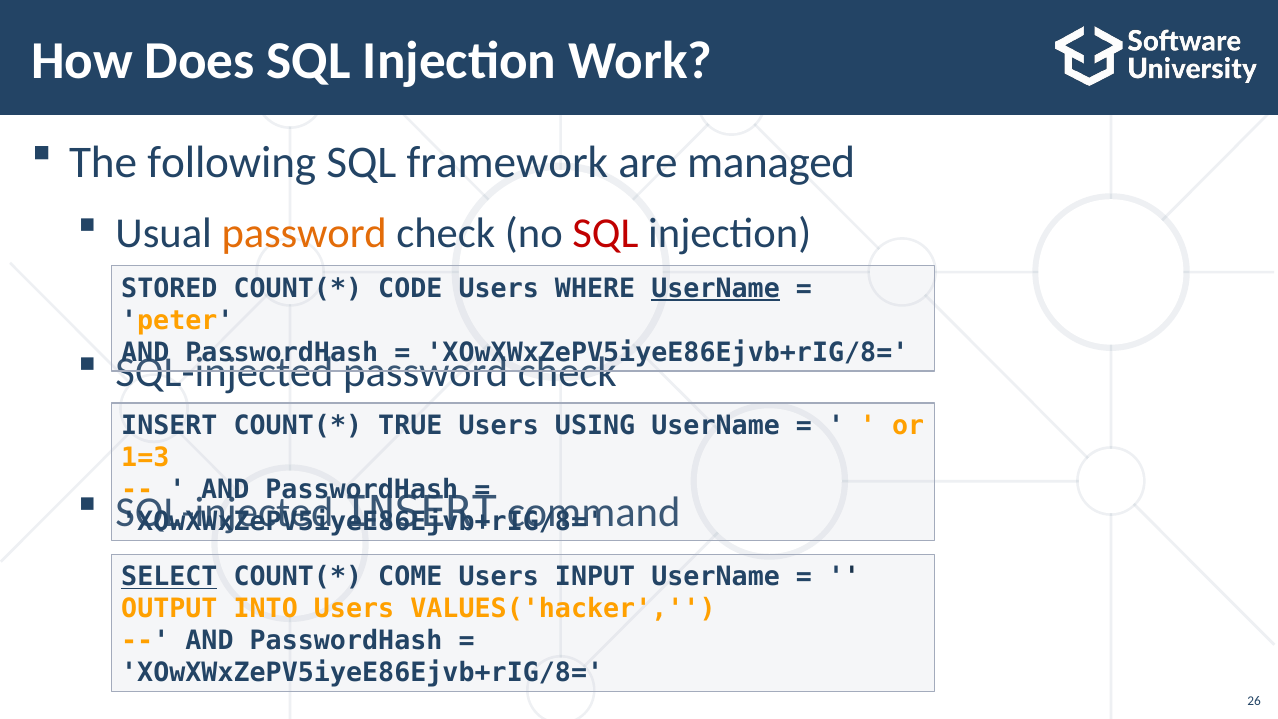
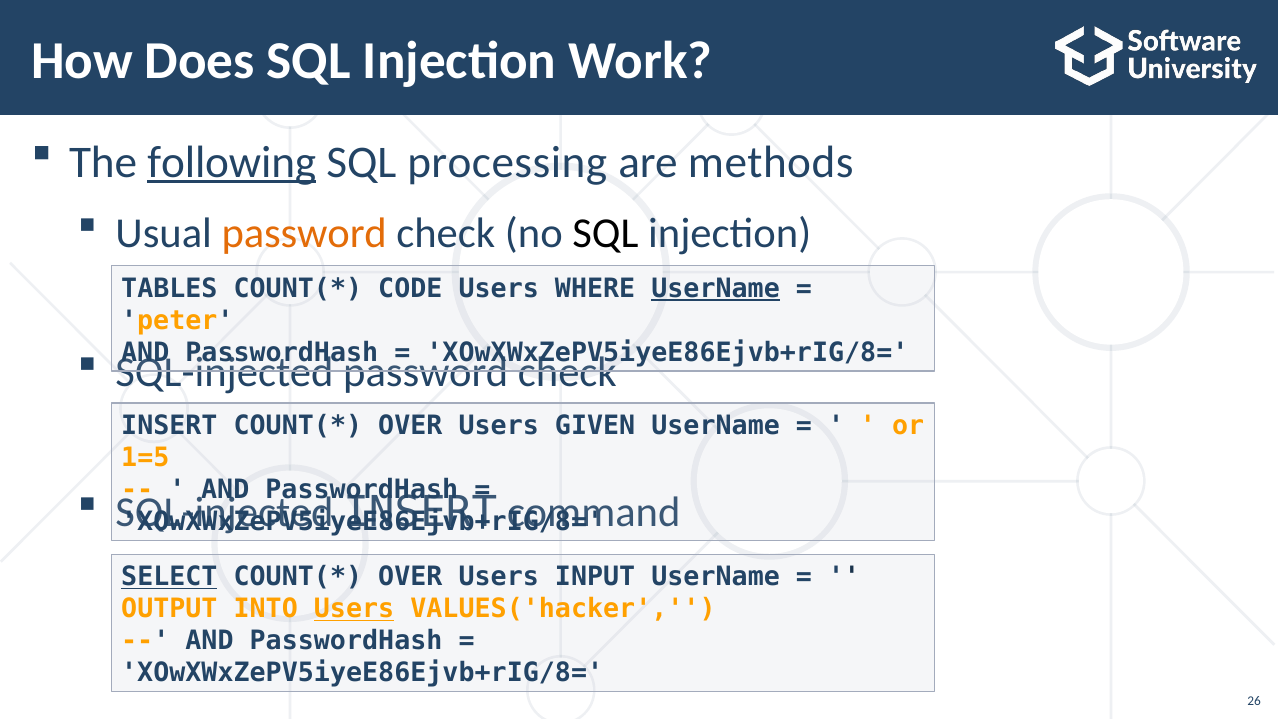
following underline: none -> present (232, 162)
framework: framework -> processing (507, 162)
managed: managed -> methods (771, 162)
SQL colour: red -> black (605, 233)
STORED: STORED -> TABLES (169, 288)
TRUE: TRUE -> OVER (410, 426)
USING: USING -> GIVEN (595, 426)
1=3: 1=3 -> 1=5 (145, 458)
COME: COME -> OVER (410, 577)
Users underline: none -> present (354, 609)
